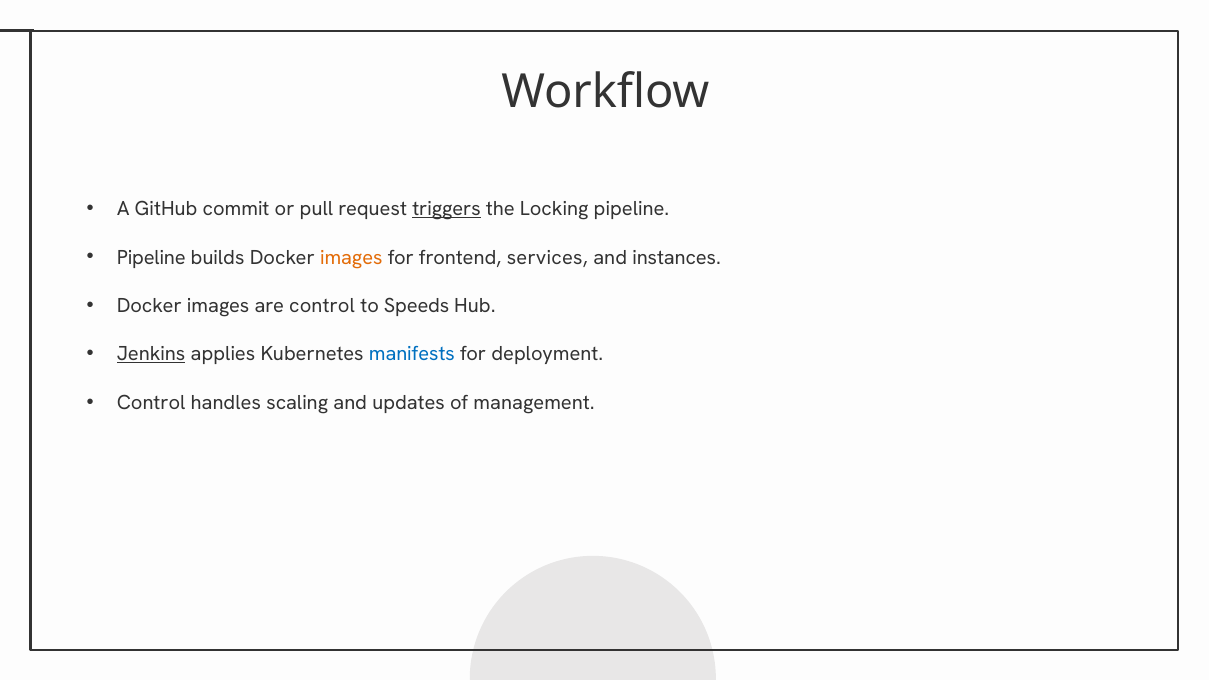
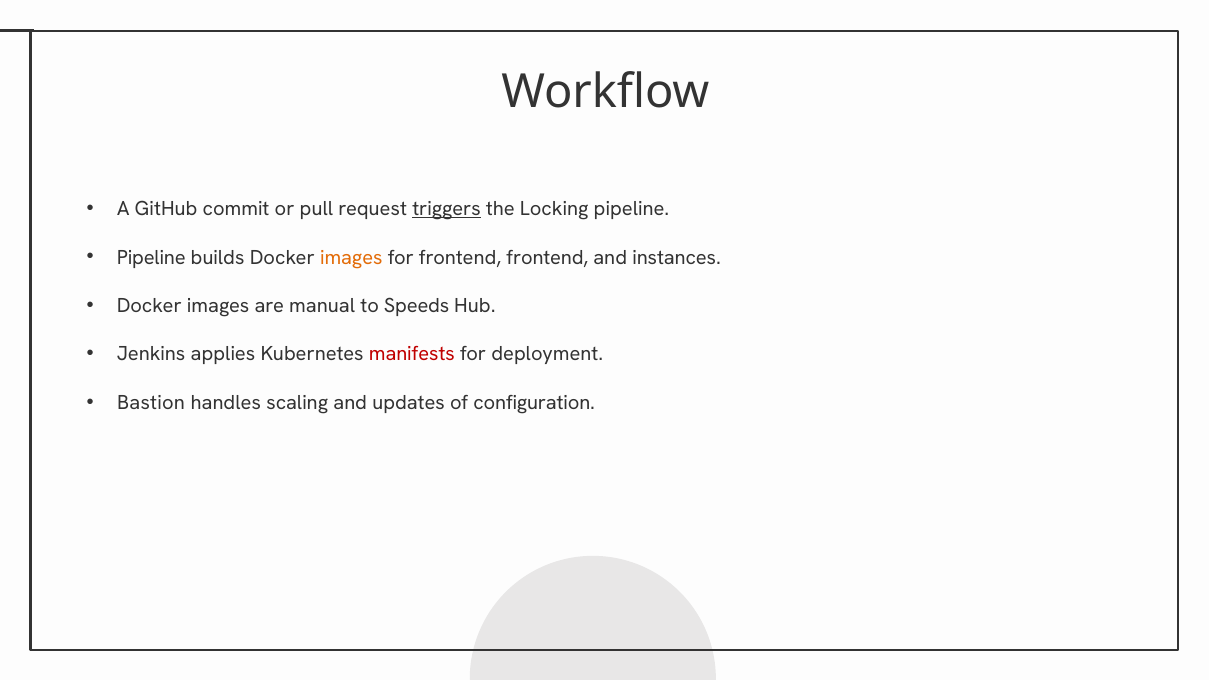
frontend services: services -> frontend (547, 257)
are control: control -> manual (322, 306)
Jenkins underline: present -> none (151, 354)
manifests colour: blue -> red (412, 354)
Control: Control -> Bastion (151, 403)
management: management -> configuration (534, 403)
